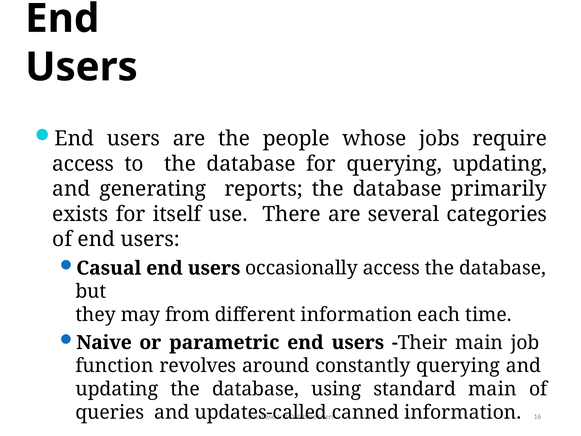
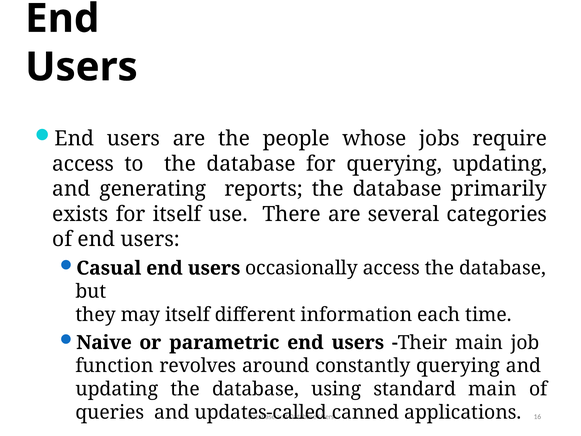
may from: from -> itself (188, 315)
canned information: information -> applications (463, 412)
